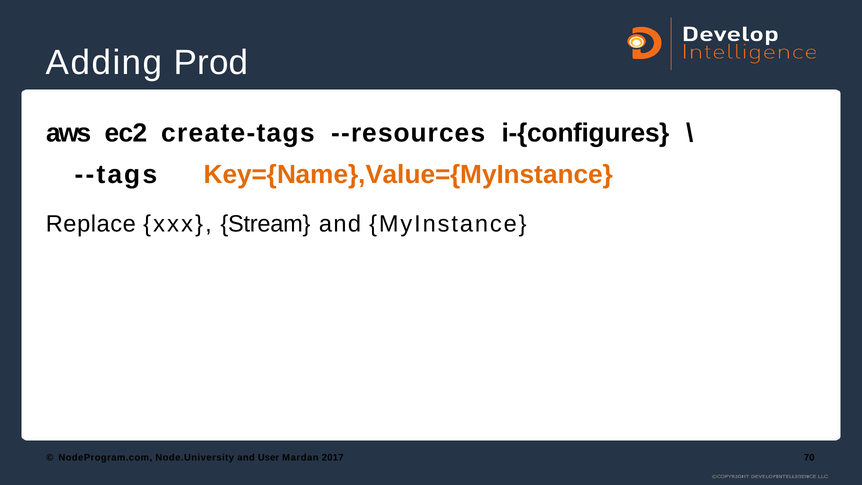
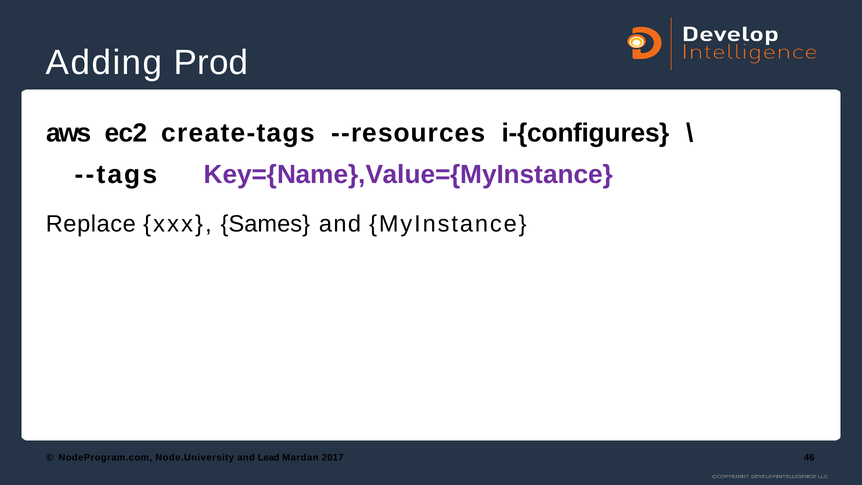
Key={Name},Value={MyInstance colour: orange -> purple (408, 175)
Stream: Stream -> Sames (265, 224)
User: User -> Lead (269, 457)
70: 70 -> 46 (809, 457)
